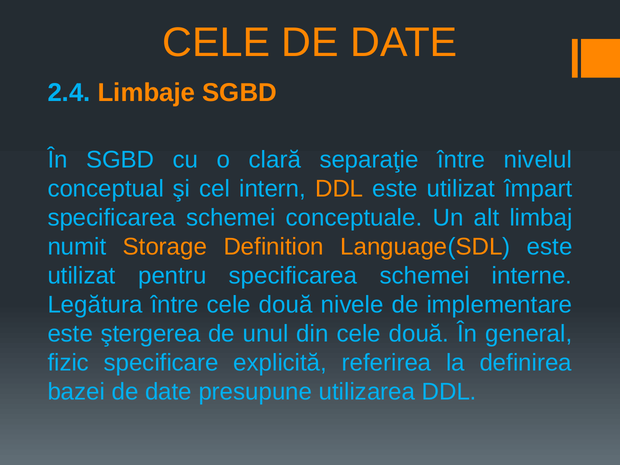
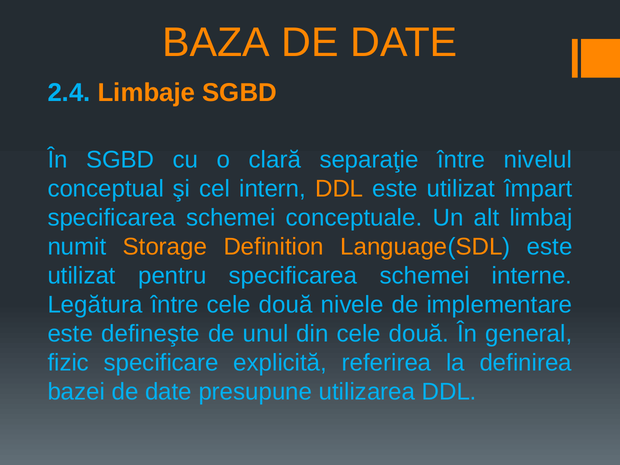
CELE: CELE -> BAZA (216, 43)
ştergerea: ştergerea -> defineşte (150, 334)
